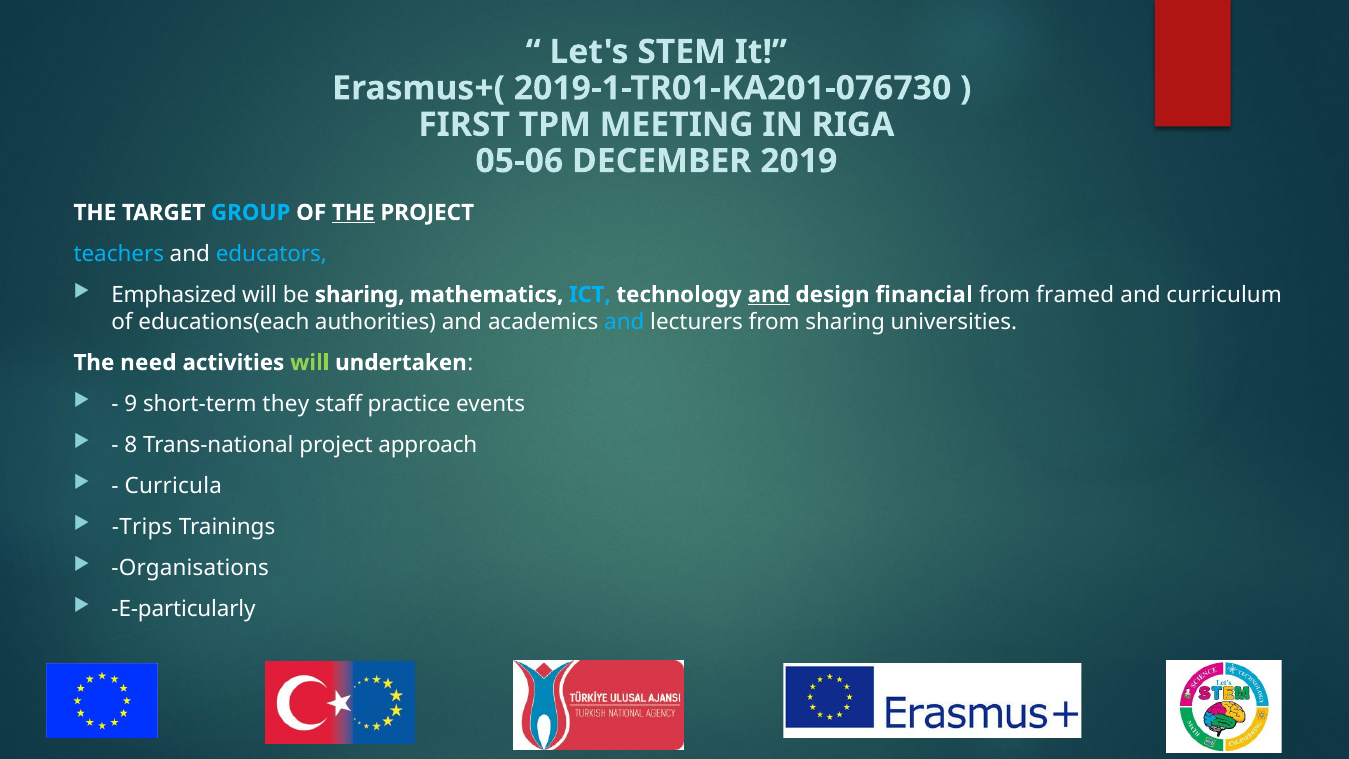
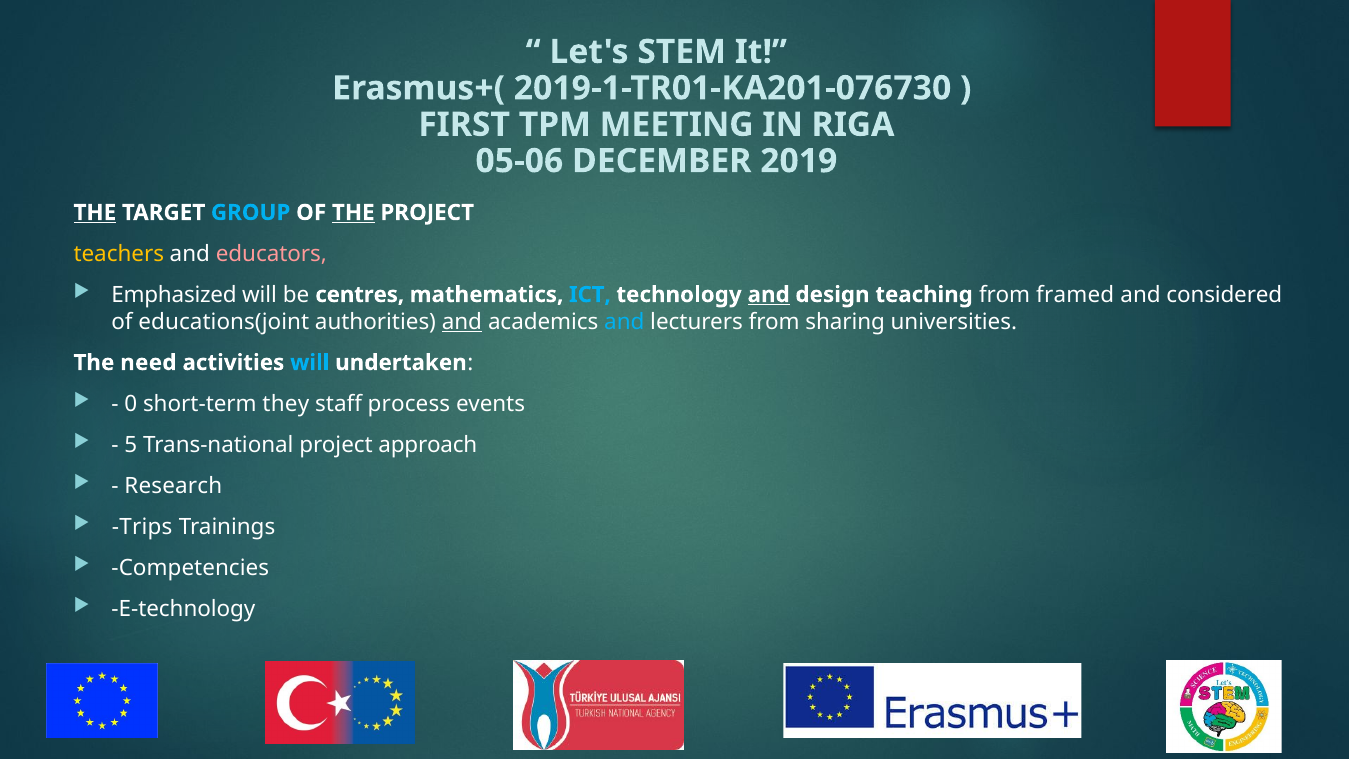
THE underline: none -> present (95, 213)
teachers colour: light blue -> yellow (119, 254)
educators colour: light blue -> pink (271, 254)
be sharing: sharing -> centres (360, 295)
financial: financial -> teaching (924, 295)
curriculum: curriculum -> considered (1224, 295)
educations(each: educations(each -> educations(joint (224, 322)
and underline: none -> present (462, 322)
will colour: light green -> light blue (310, 363)
9: 9 -> 0 (131, 404)
practice: practice -> process (409, 404)
8: 8 -> 5 (131, 445)
Curricula: Curricula -> Research (173, 486)
Organisations: Organisations -> Competencies (190, 568)
E-particularly: E-particularly -> E-technology (183, 609)
